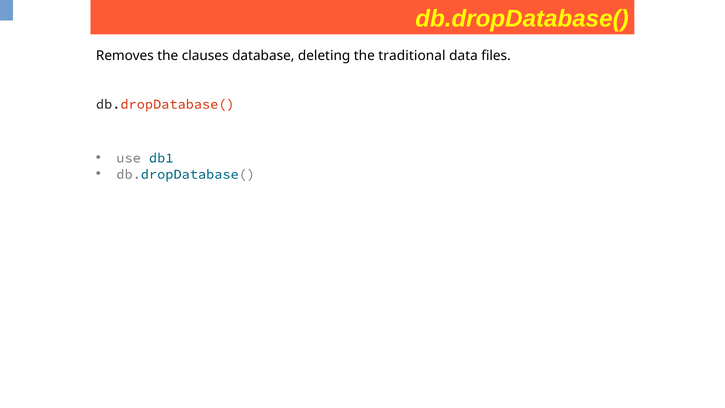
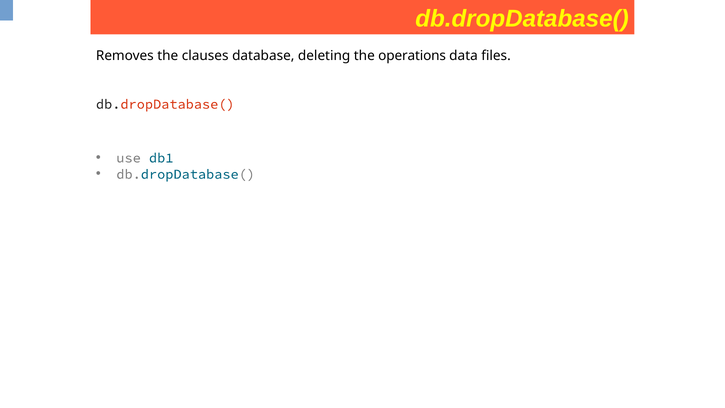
traditional: traditional -> operations (412, 56)
